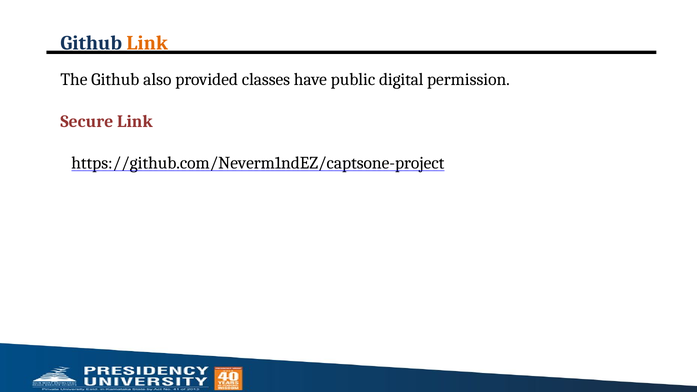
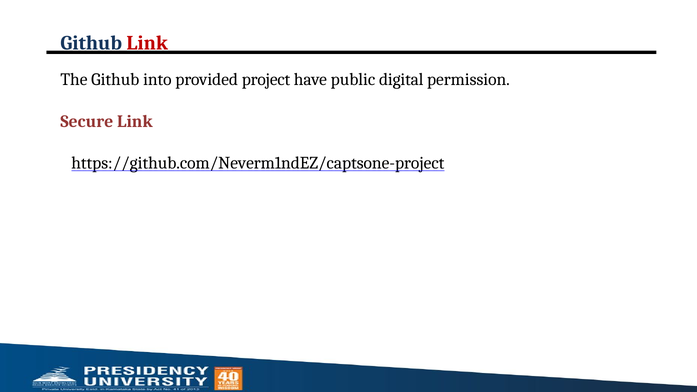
Link colour: orange -> red (147, 43)
also: also -> into (157, 80)
classes: classes -> project (266, 80)
